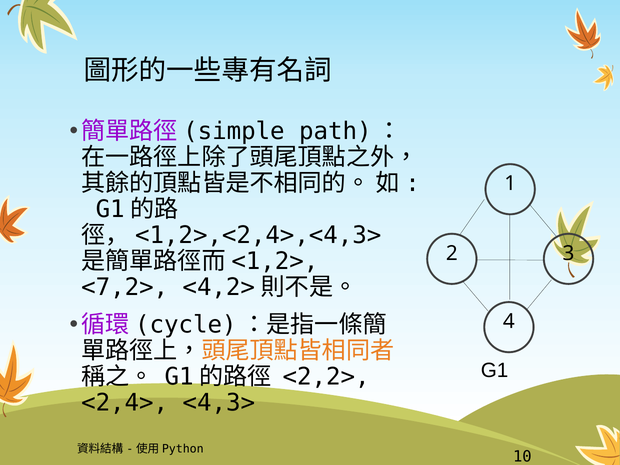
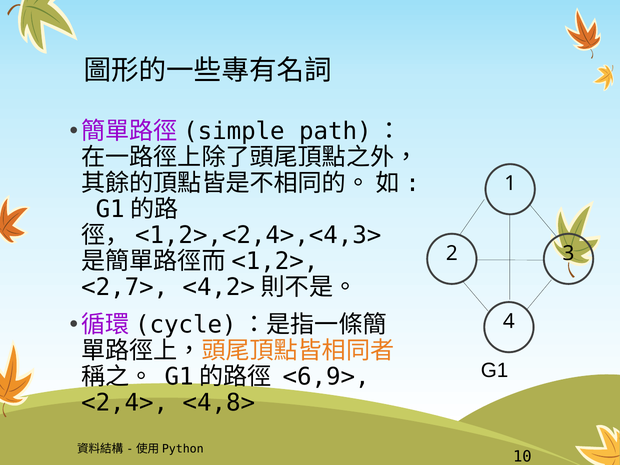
<7,2>: <7,2> -> <2,7> (125, 287)
<2,2>: <2,2> -> <6,9> (326, 377)
<4,3>: <4,3> -> <4,8> (219, 403)
